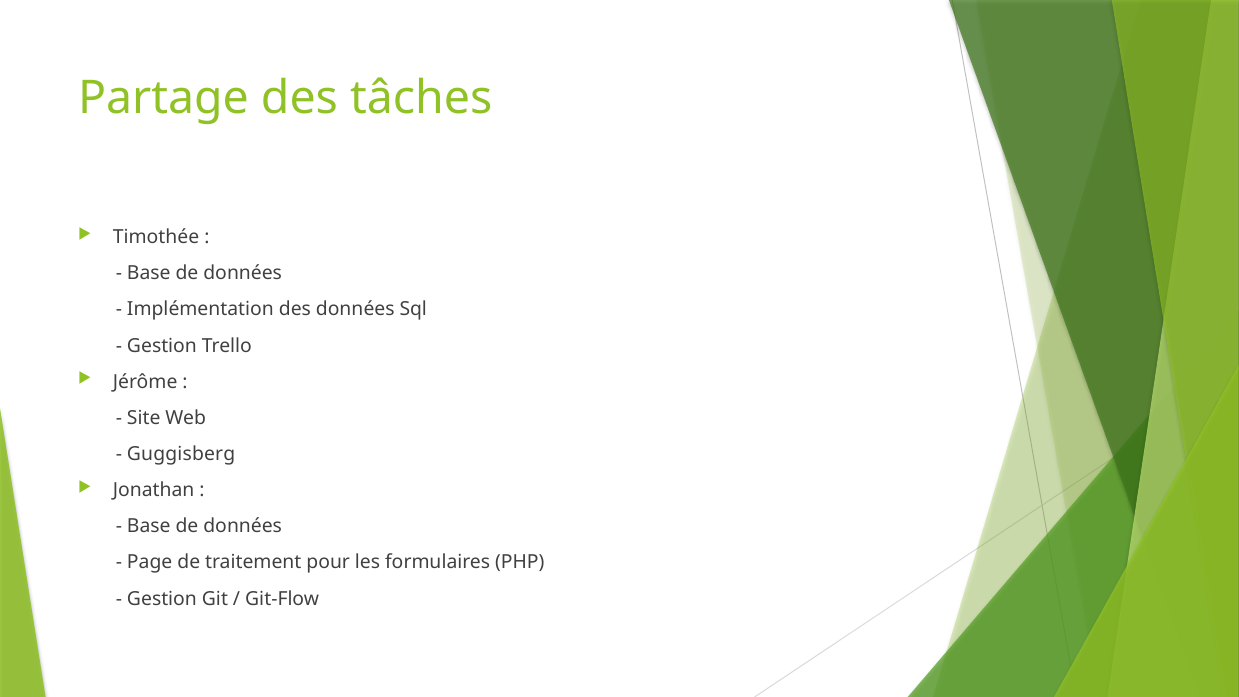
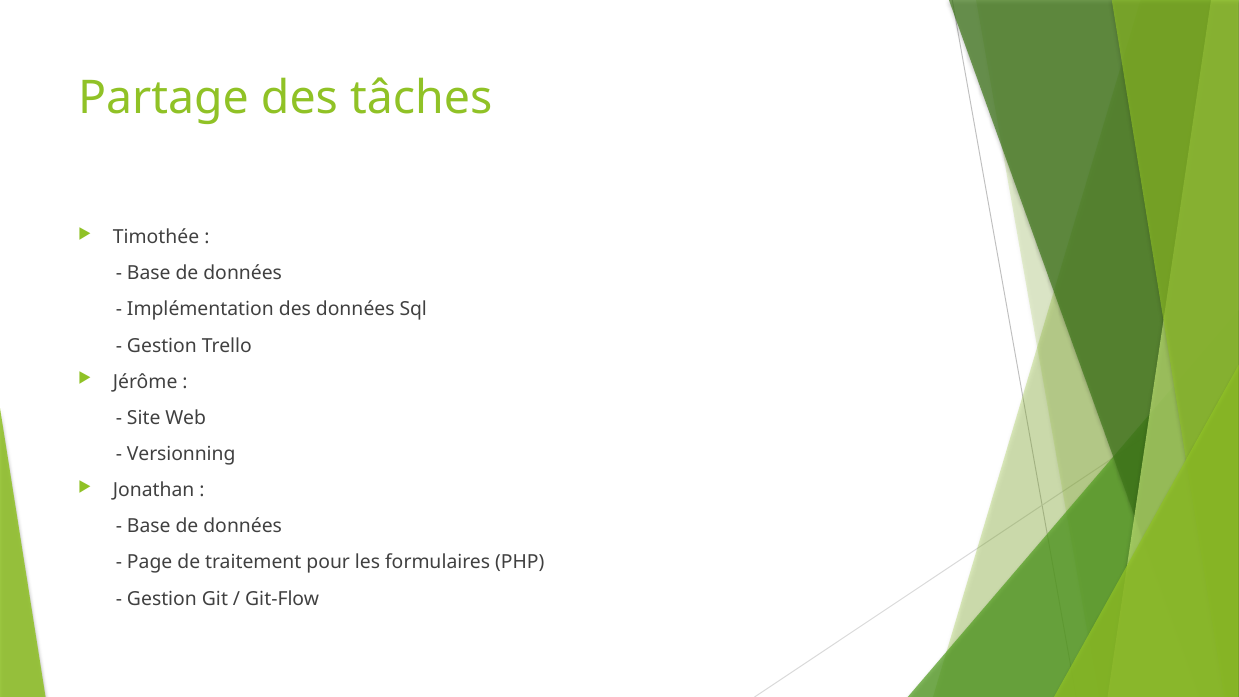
Guggisberg: Guggisberg -> Versionning (181, 454)
